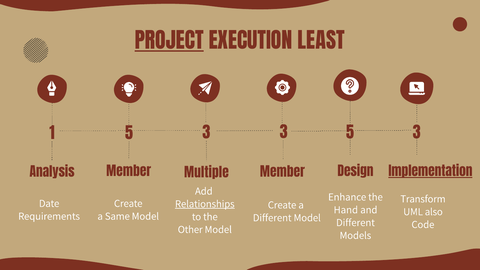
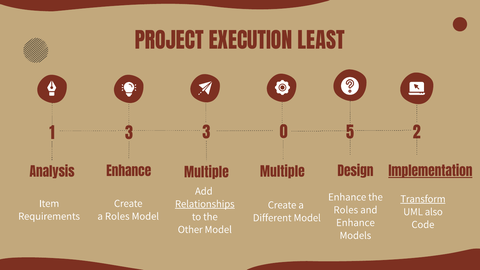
PROJECT underline: present -> none (169, 42)
1 5: 5 -> 3 (129, 134)
3 3: 3 -> 0 (284, 133)
3: 3 -> 2 (417, 133)
Member: Member -> Enhance (129, 172)
Member: Member -> Multiple (282, 172)
Transform underline: none -> present (423, 199)
Date: Date -> Item (49, 203)
Hand: Hand -> Roles (346, 210)
a Same: Same -> Roles (117, 216)
Different: Different -> Enhance (355, 223)
